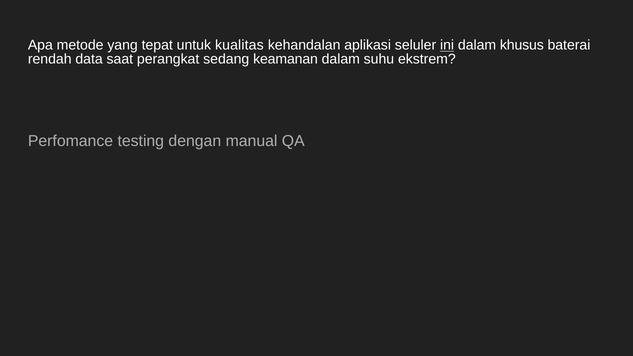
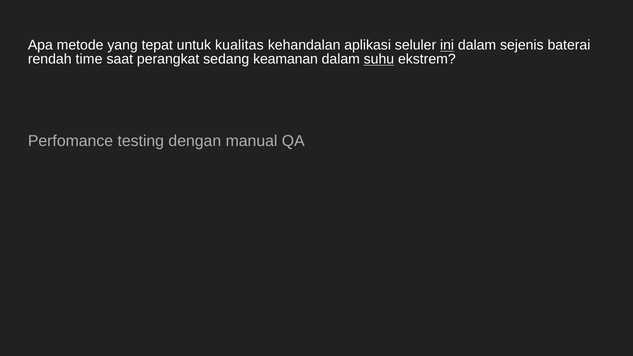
khusus: khusus -> sejenis (522, 45)
data: data -> time (89, 59)
suhu underline: none -> present (379, 59)
